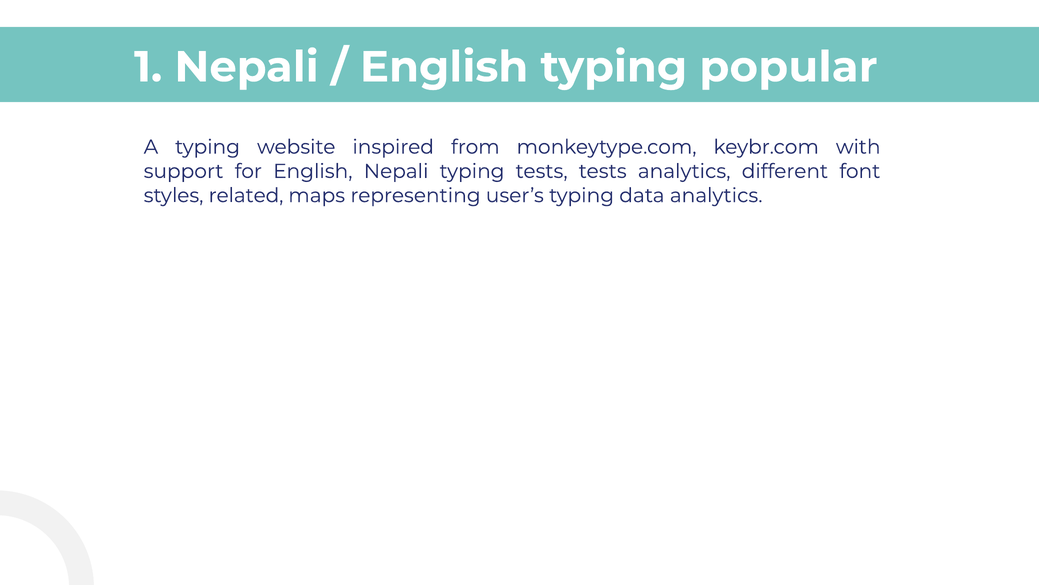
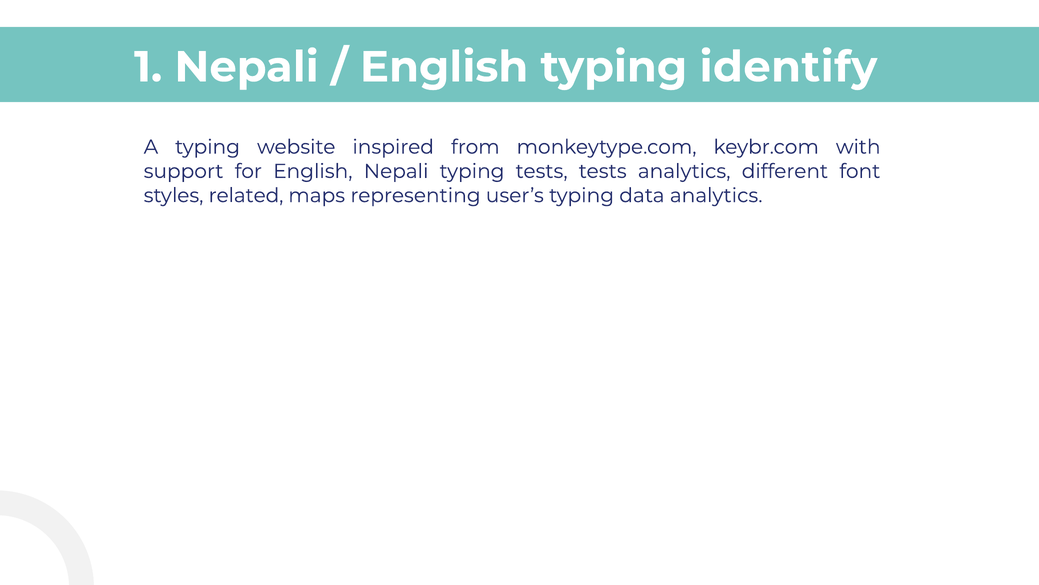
popular: popular -> identify (788, 67)
